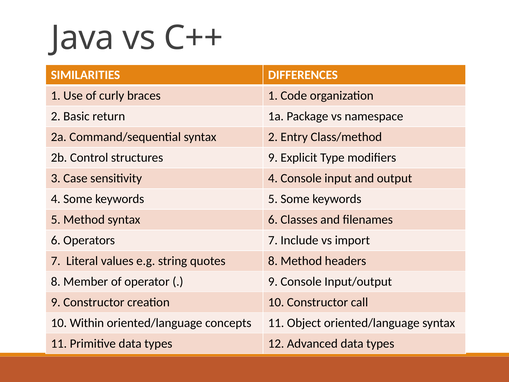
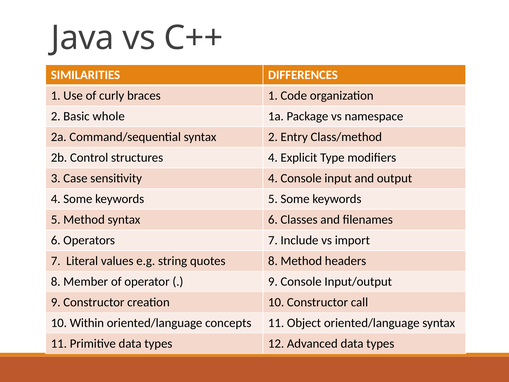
return: return -> whole (109, 116)
structures 9: 9 -> 4 (273, 158)
